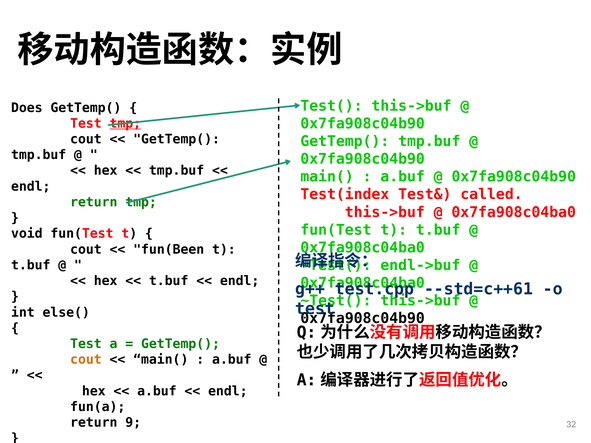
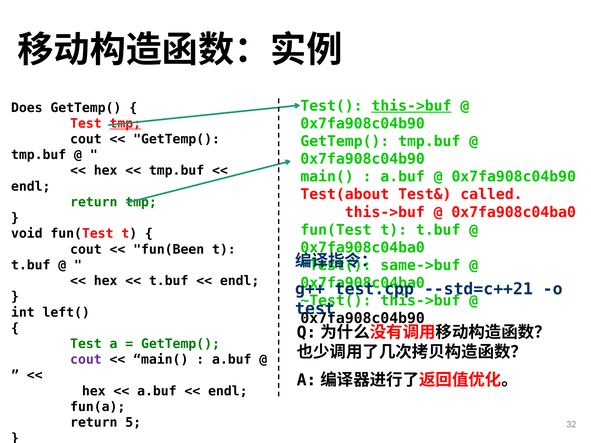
this->buf underline: none -> present (411, 106)
Test(index: Test(index -> Test(about (345, 195)
endl->buf: endl->buf -> same->buf (420, 265)
--std=c++61: --std=c++61 -> --std=c++21 (478, 289)
else(: else( -> left( (66, 313)
cout colour: orange -> purple (86, 360)
9: 9 -> 5 (133, 423)
